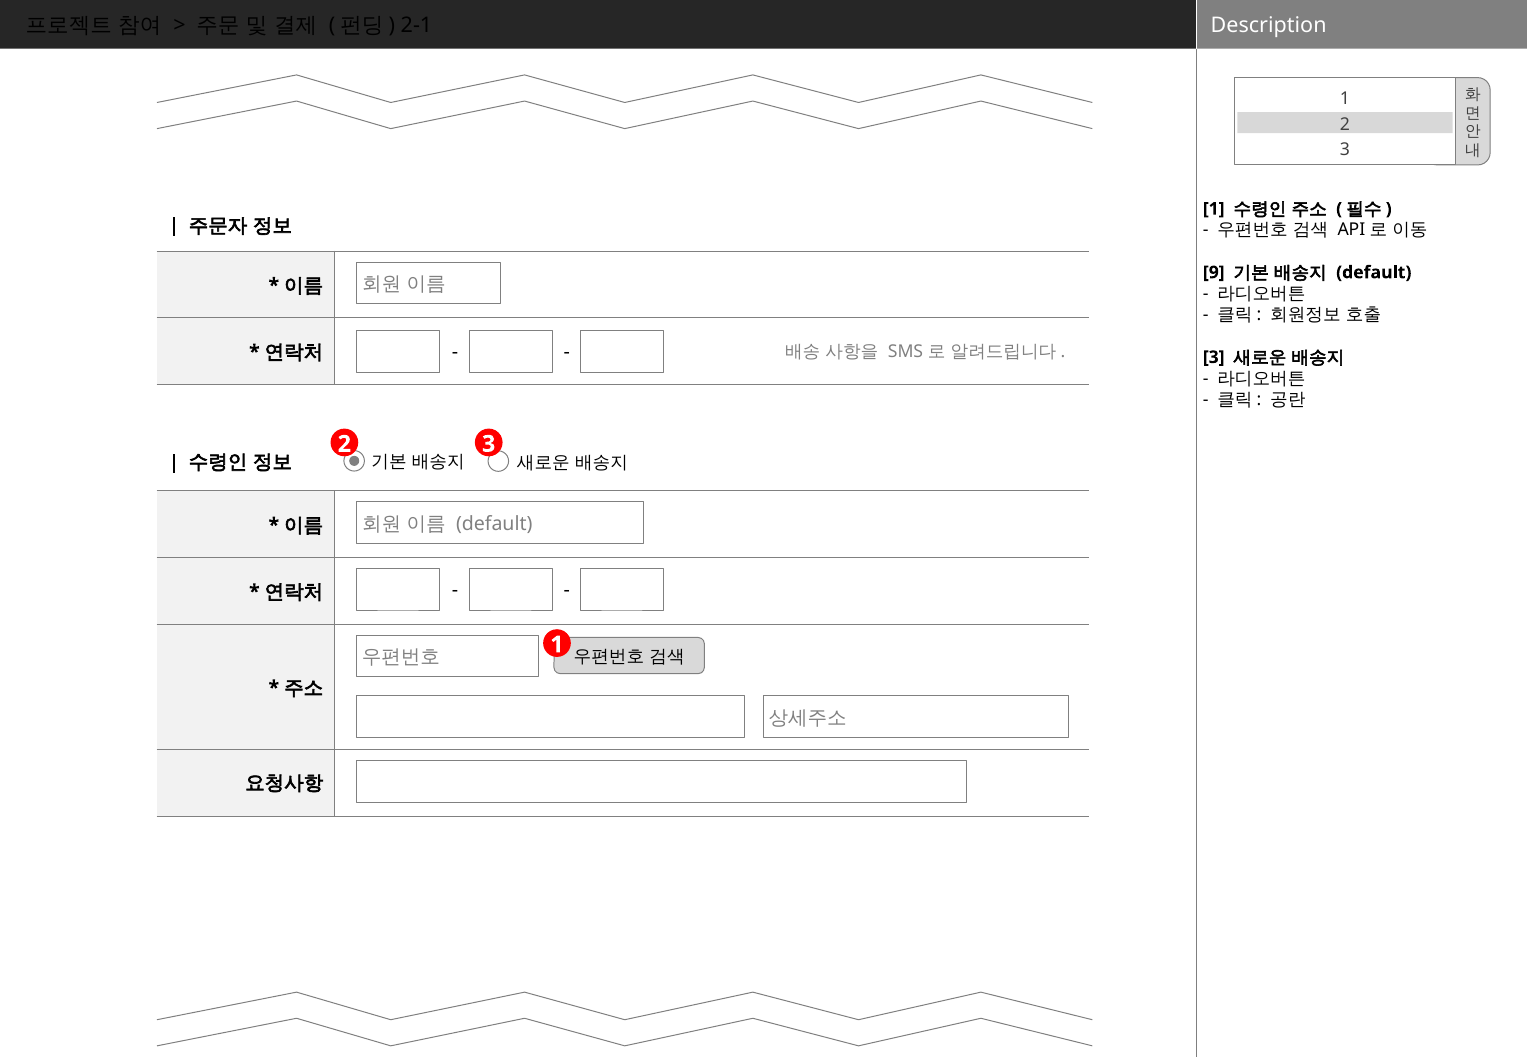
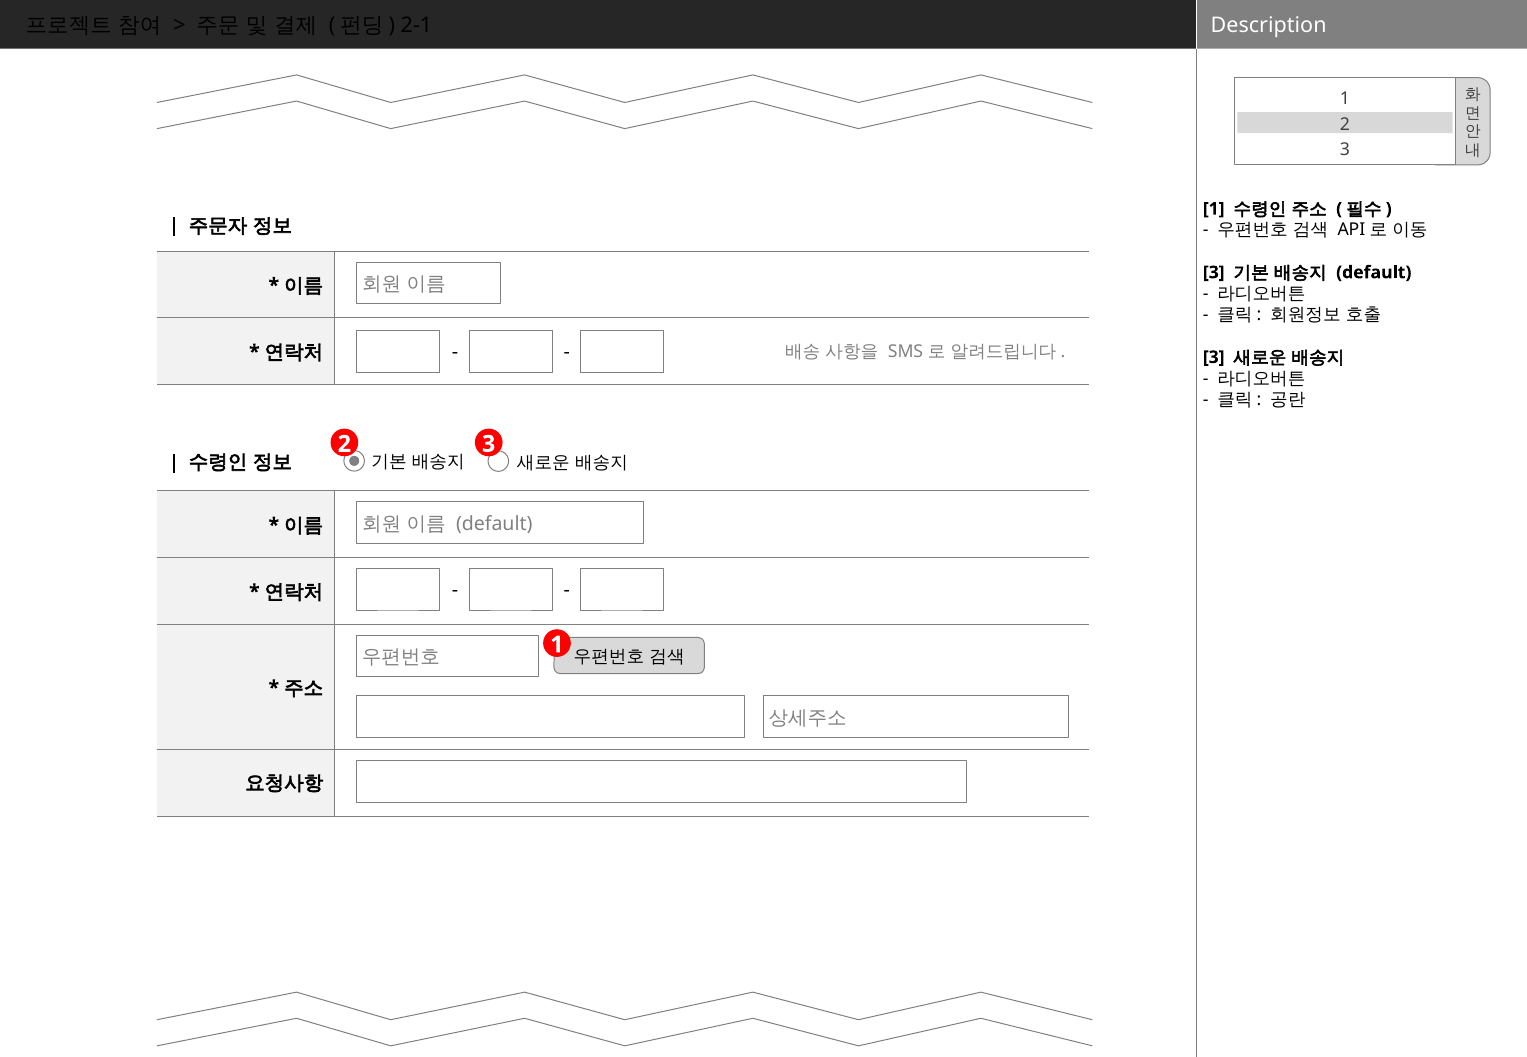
9: 9 -> 3 (1214, 272)
